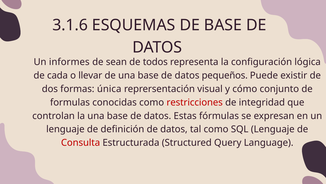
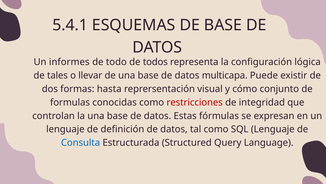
3.1.6: 3.1.6 -> 5.4.1 (70, 25)
sean: sean -> todo (116, 62)
cada: cada -> tales (57, 75)
pequeños: pequeños -> multicapa (225, 75)
única: única -> hasta (109, 89)
Consulta colour: red -> blue (81, 142)
